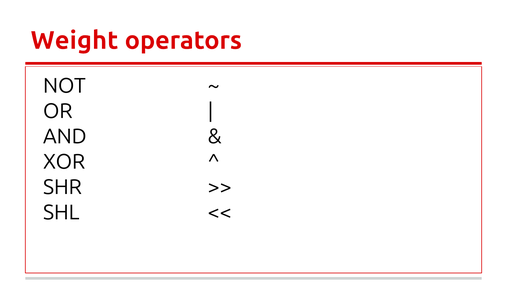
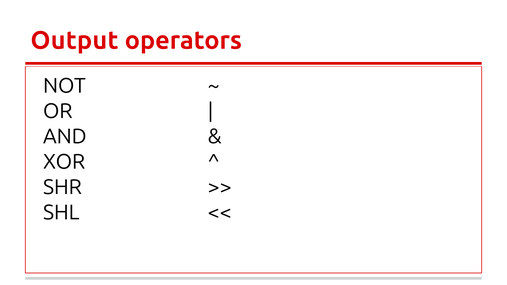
Weight: Weight -> Output (74, 40)
